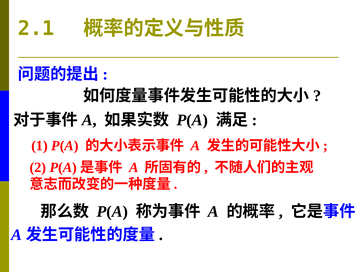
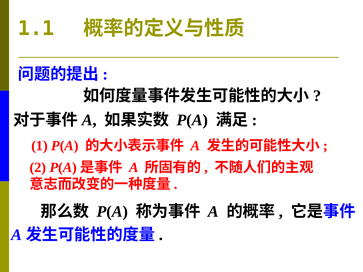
2.1: 2.1 -> 1.1 (36, 29)
